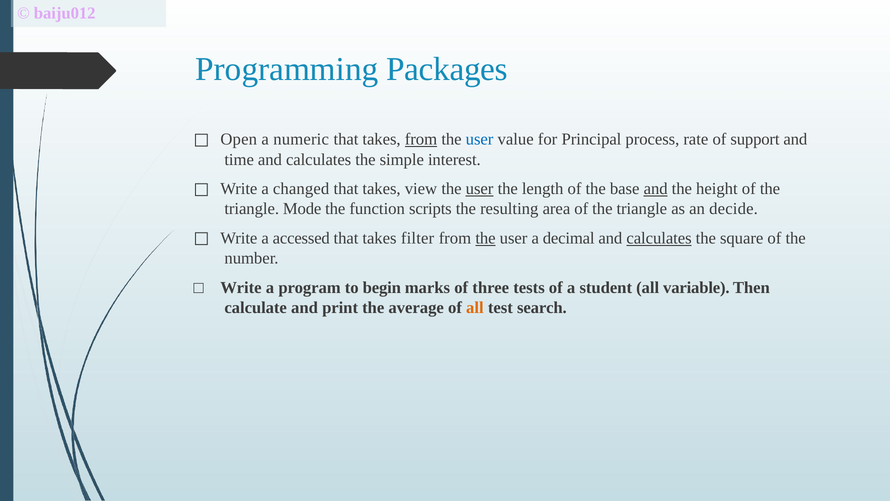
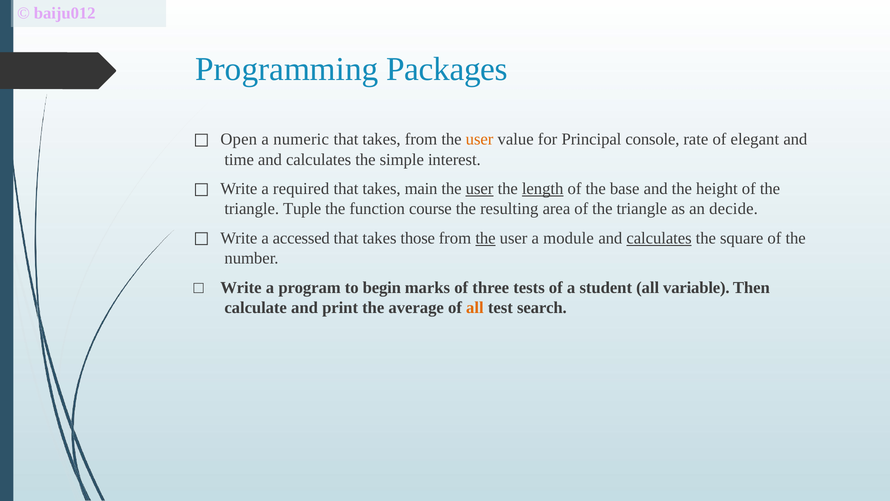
from underline: present -> none (421, 139)
user colour: blue -> orange (480, 139)
process: process -> console (652, 139)
support: support -> elegant (755, 139)
changed: changed -> required (301, 189)
view: view -> main (421, 189)
length underline: none -> present (543, 189)
and underline: present -> none (656, 189)
Mode: Mode -> Tuple (302, 209)
scripts: scripts -> course (430, 209)
filter: filter -> those (418, 238)
decimal: decimal -> module (569, 238)
